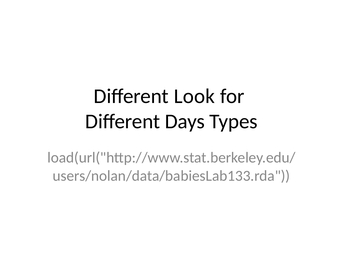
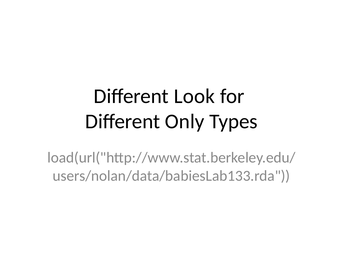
Days: Days -> Only (185, 122)
